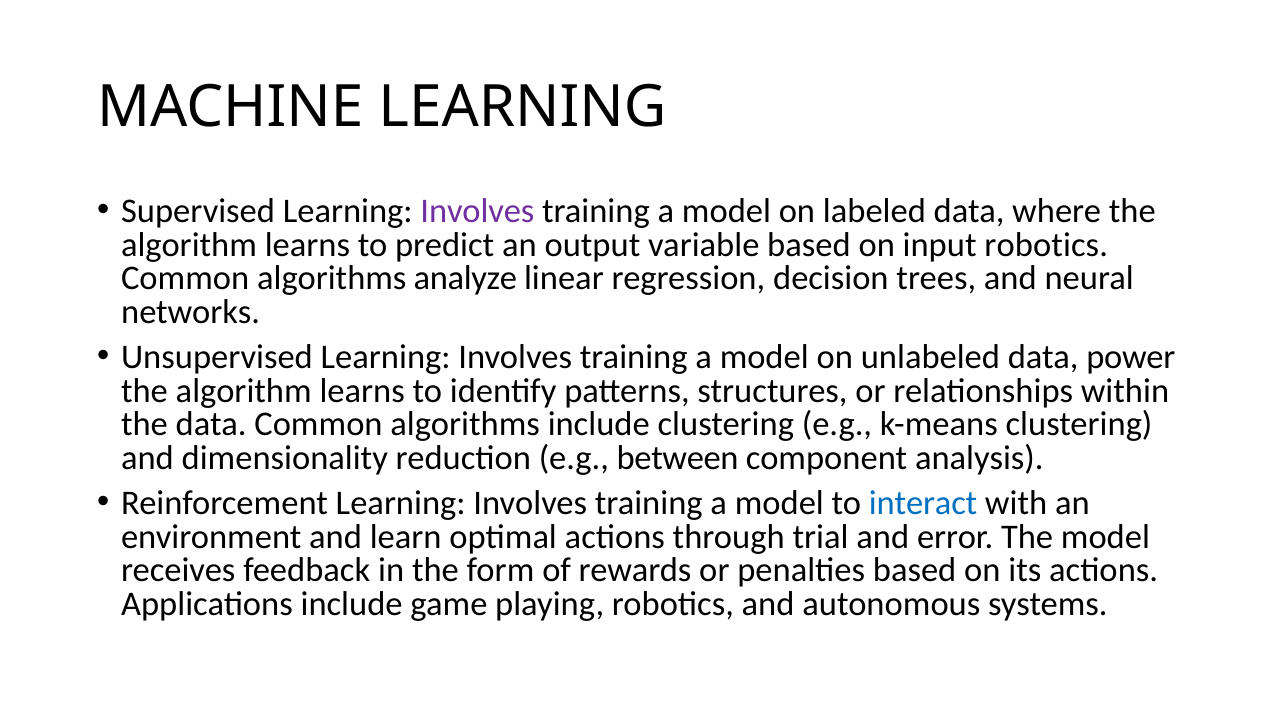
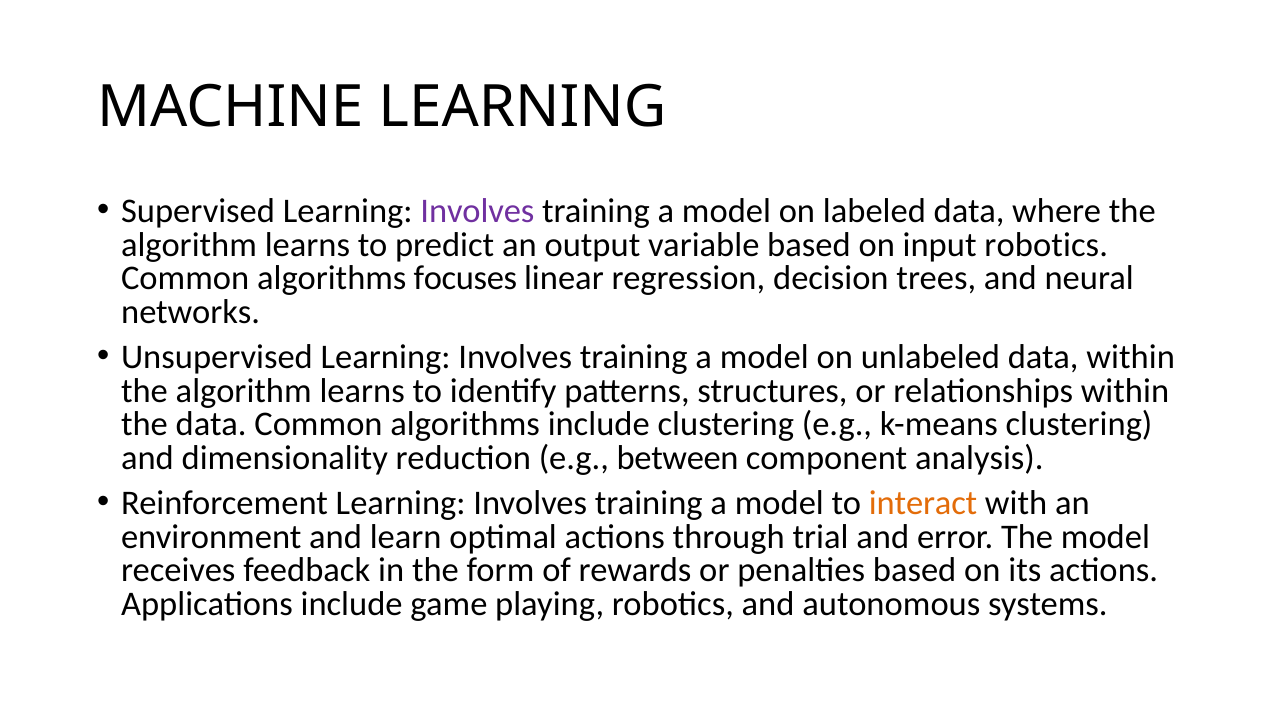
analyze: analyze -> focuses (465, 278)
data power: power -> within (1131, 357)
interact colour: blue -> orange (923, 503)
